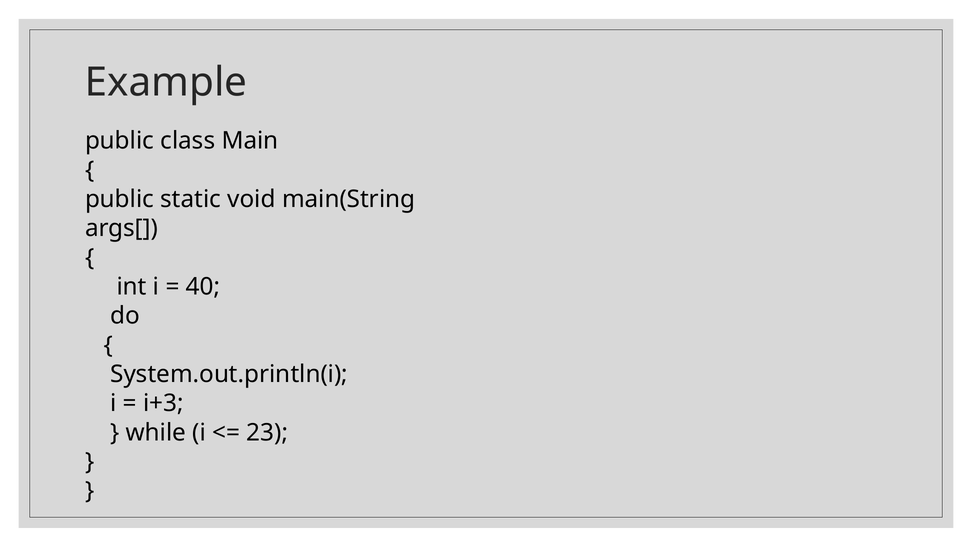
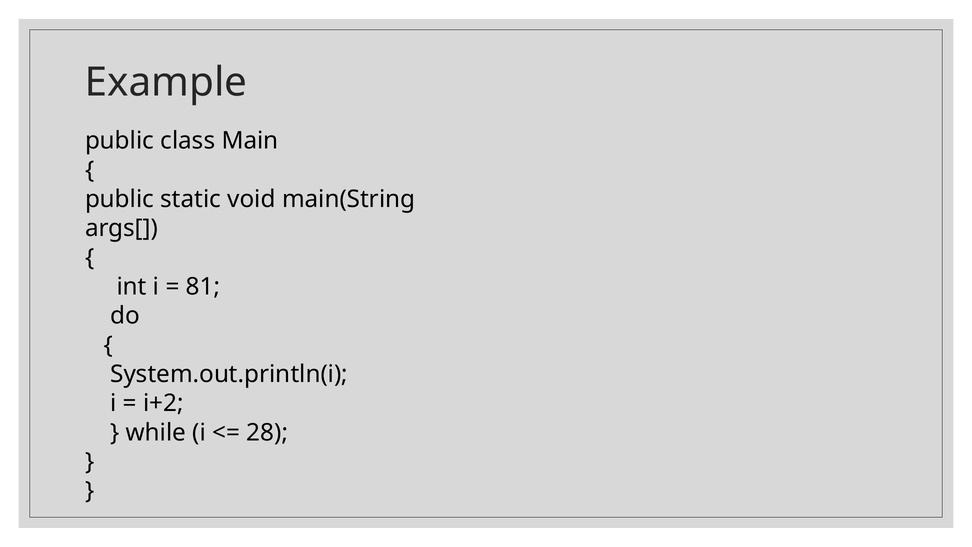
40: 40 -> 81 (203, 287)
i+3: i+3 -> i+2 (163, 403)
23: 23 -> 28 (267, 432)
